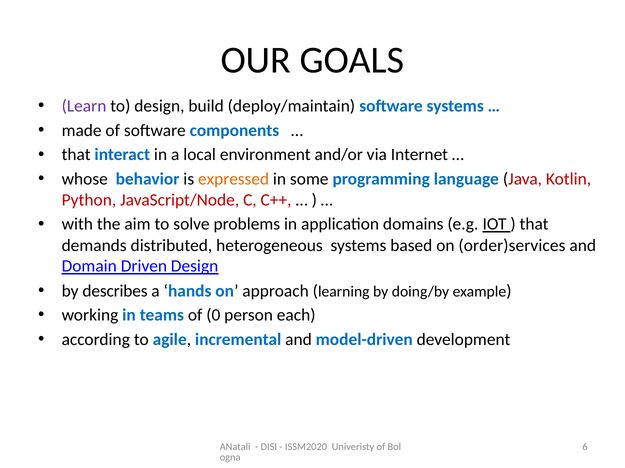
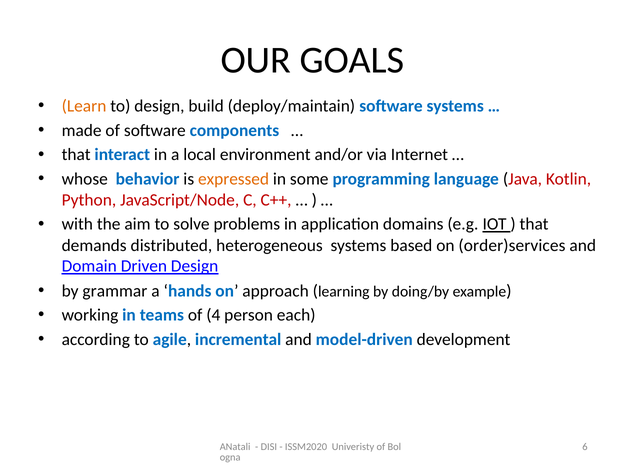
Learn colour: purple -> orange (84, 106)
describes: describes -> grammar (115, 291)
0: 0 -> 4 (213, 316)
